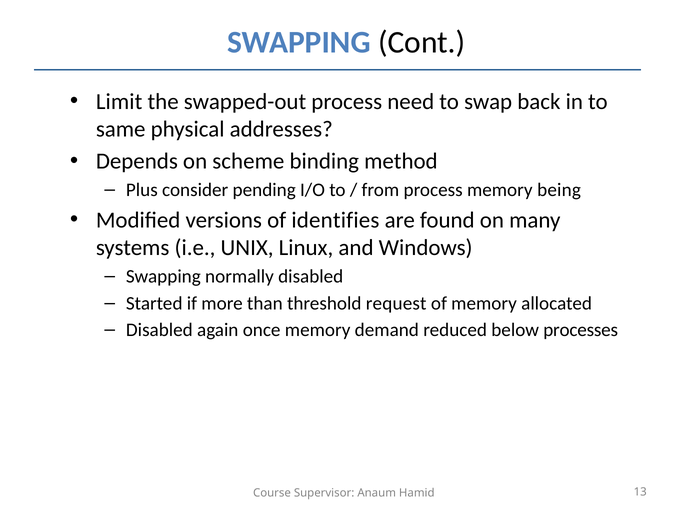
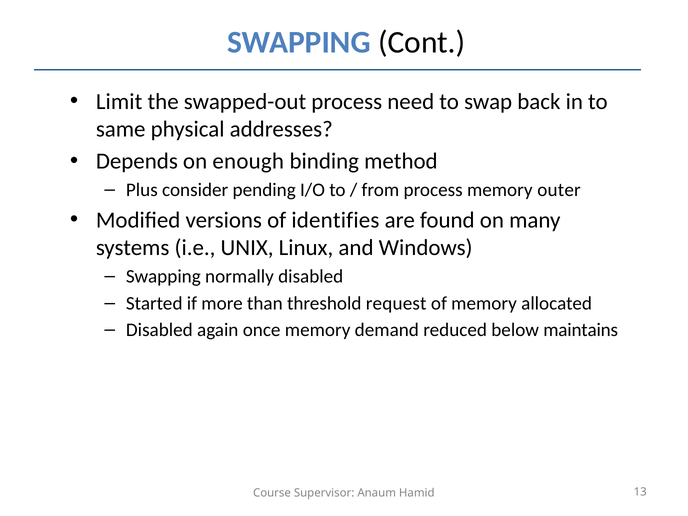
scheme: scheme -> enough (248, 161)
being: being -> outer (559, 190)
processes: processes -> maintains (581, 330)
